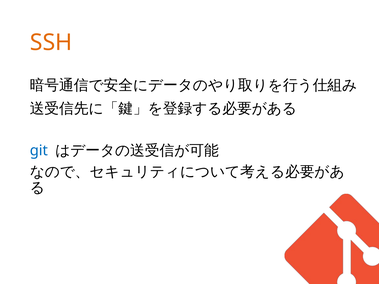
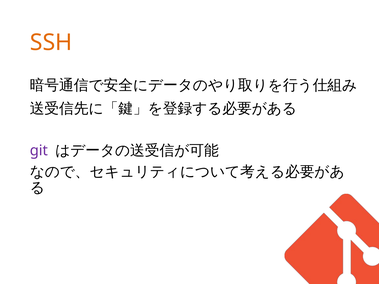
git colour: blue -> purple (39, 151)
